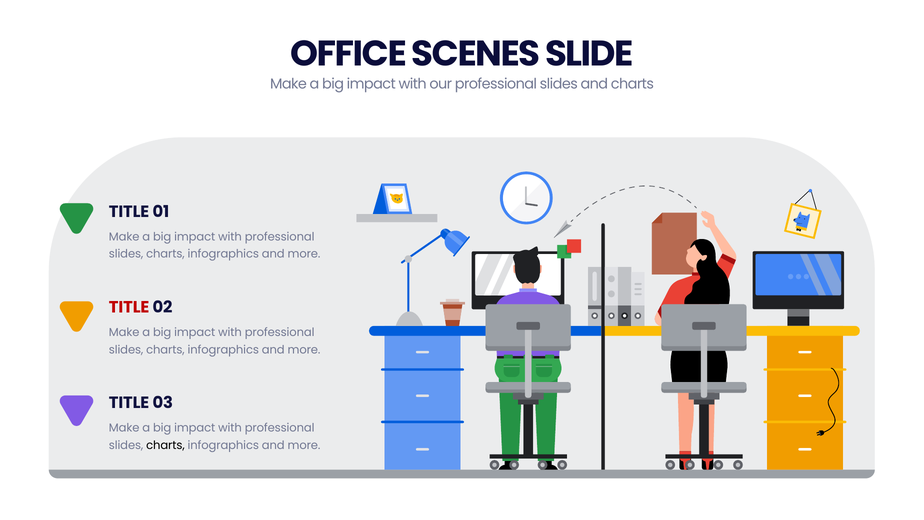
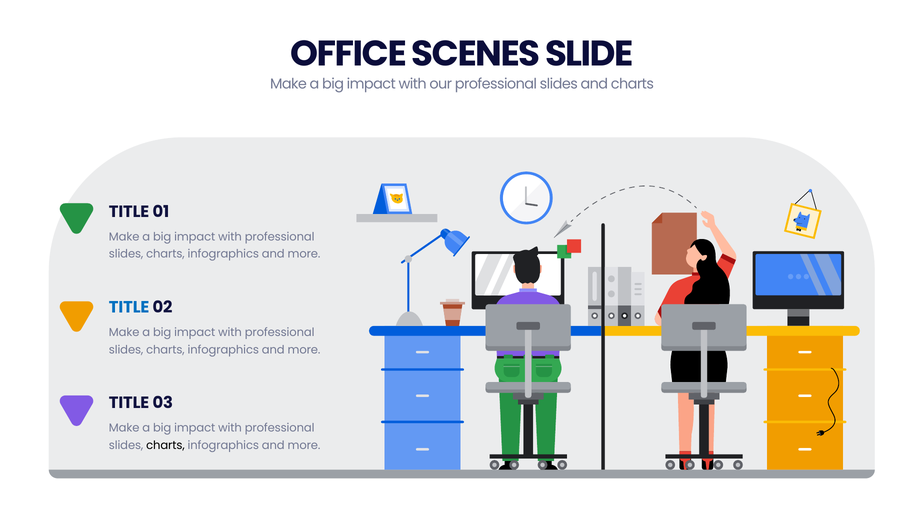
TITLE colour: red -> blue (129, 307)
